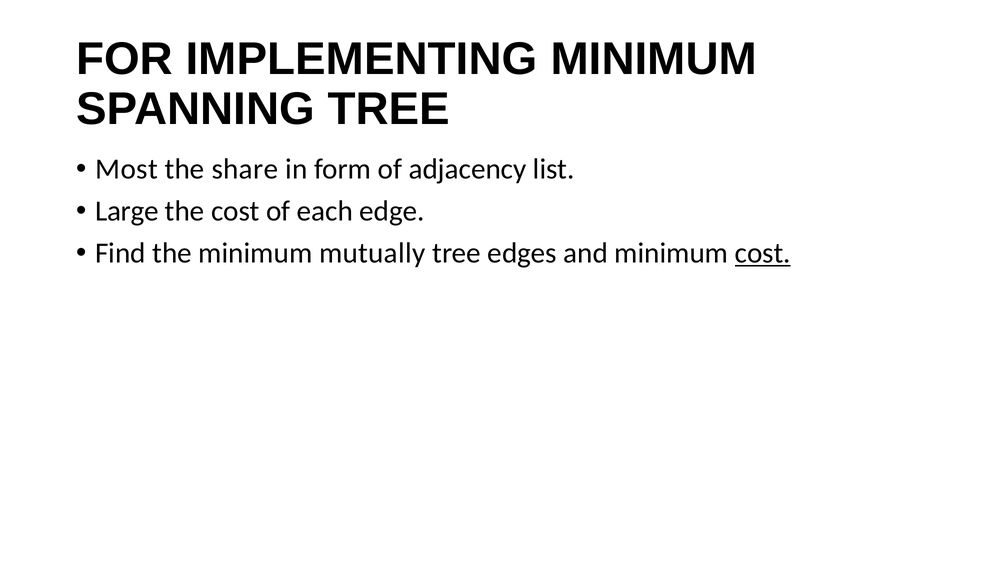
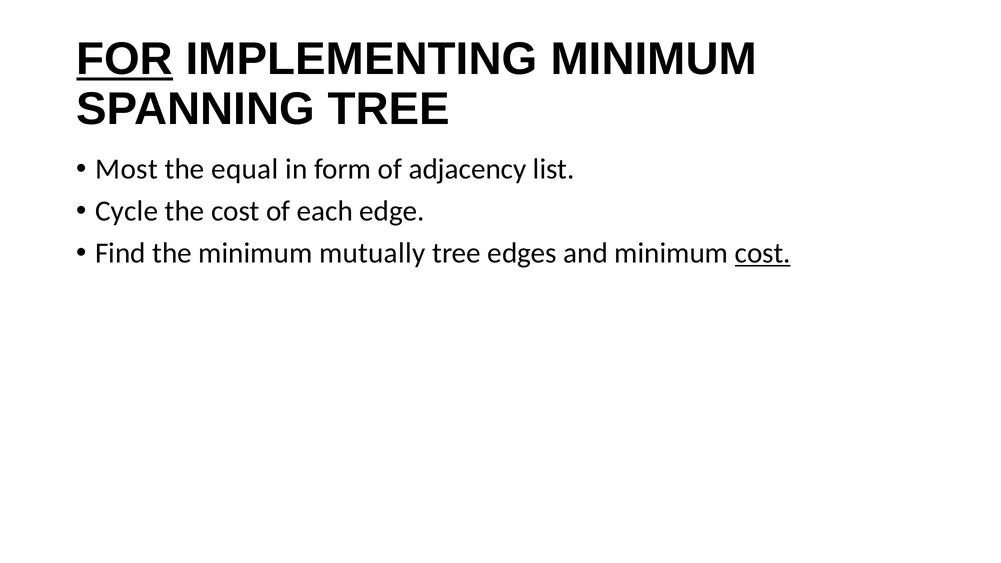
FOR underline: none -> present (125, 59)
share: share -> equal (245, 169)
Large: Large -> Cycle (127, 211)
